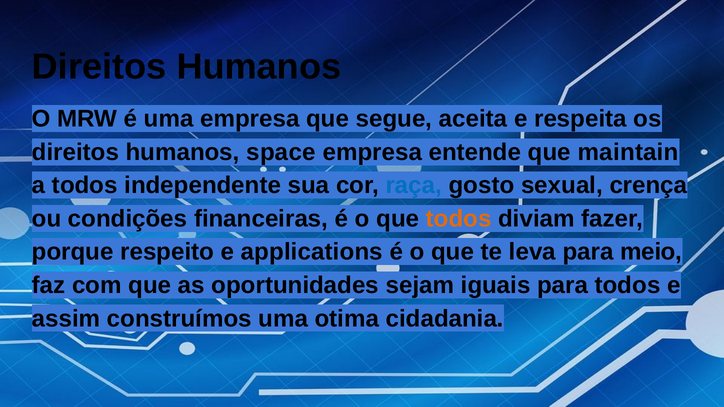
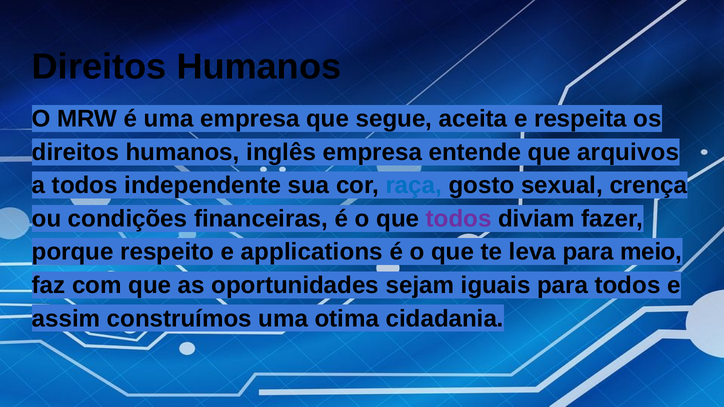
space: space -> inglês (281, 152)
maintain: maintain -> arquivos (628, 152)
todos colour: orange -> purple (459, 219)
